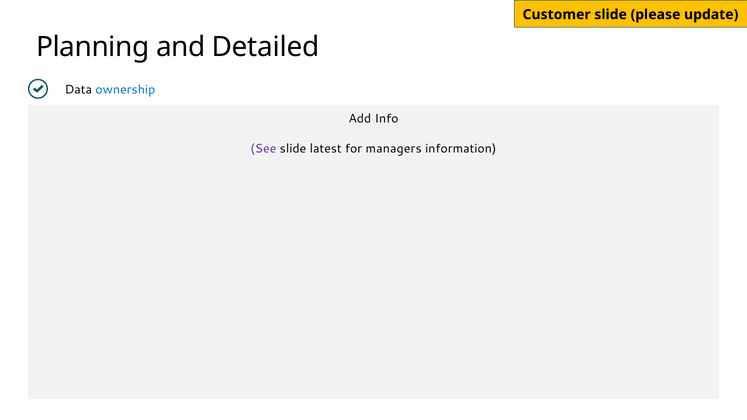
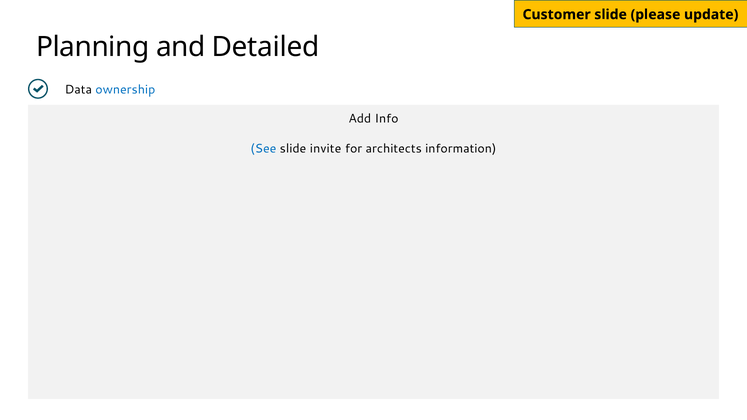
See colour: purple -> blue (263, 149)
latest: latest -> invite (326, 149)
managers: managers -> architects (394, 149)
